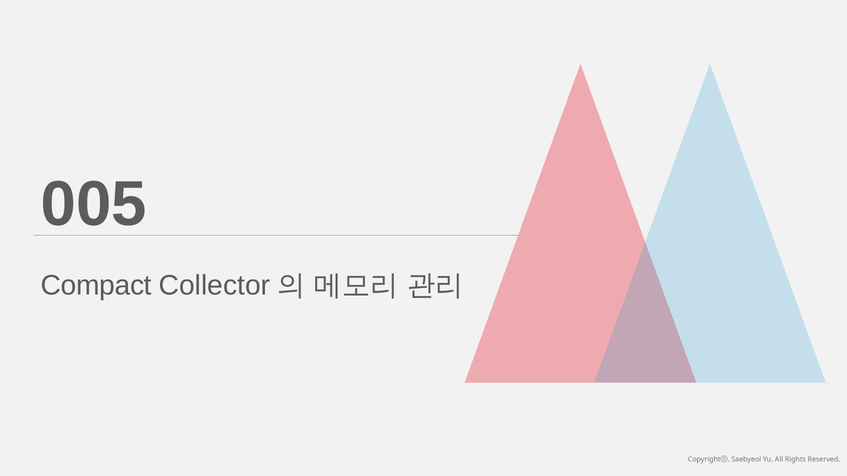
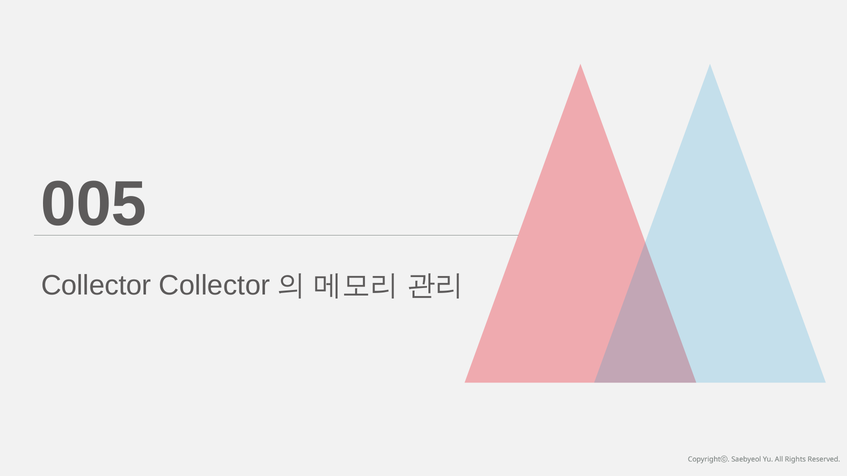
Compact: Compact -> Collector (96, 286)
